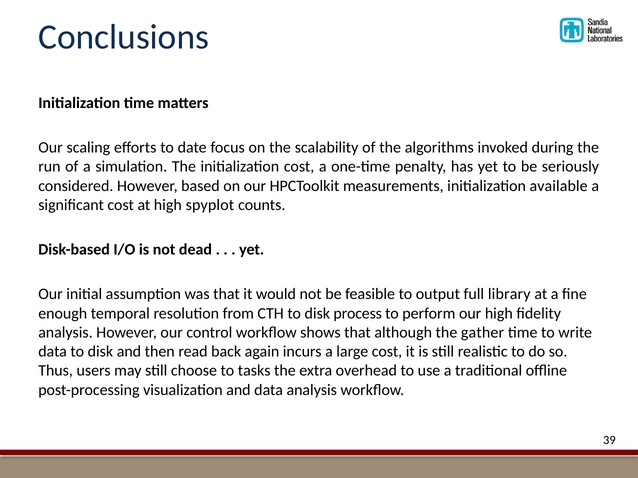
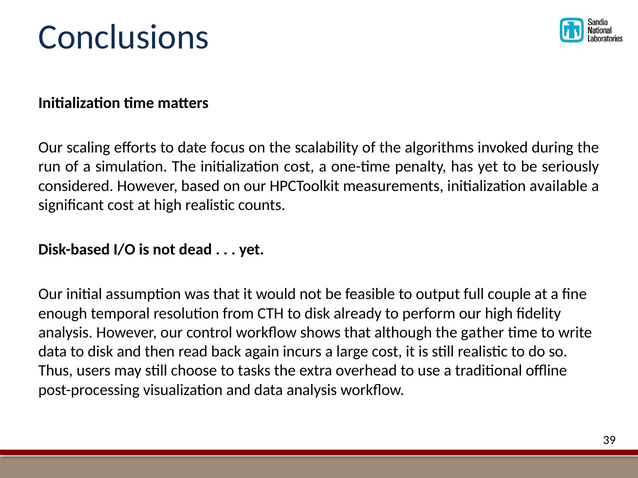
high spyplot: spyplot -> realistic (210, 205)
library: library -> couple (509, 294)
process: process -> already (358, 314)
